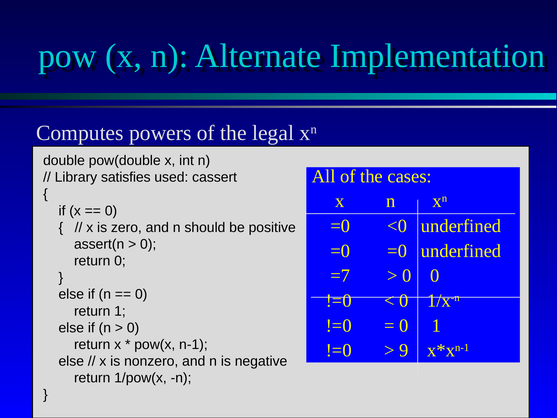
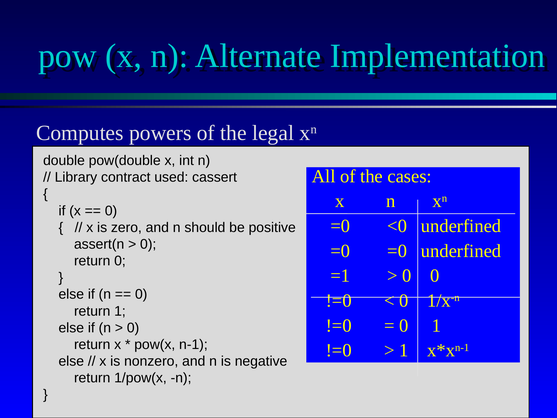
satisfies: satisfies -> contract (126, 177)
=7: =7 -> =1 (340, 276)
9: 9 -> 1 (404, 350)
